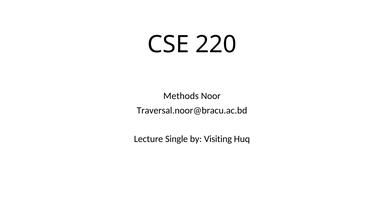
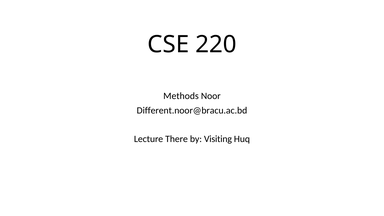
Traversal.noor@bracu.ac.bd: Traversal.noor@bracu.ac.bd -> Different.noor@bracu.ac.bd (192, 110)
Single: Single -> There (177, 139)
